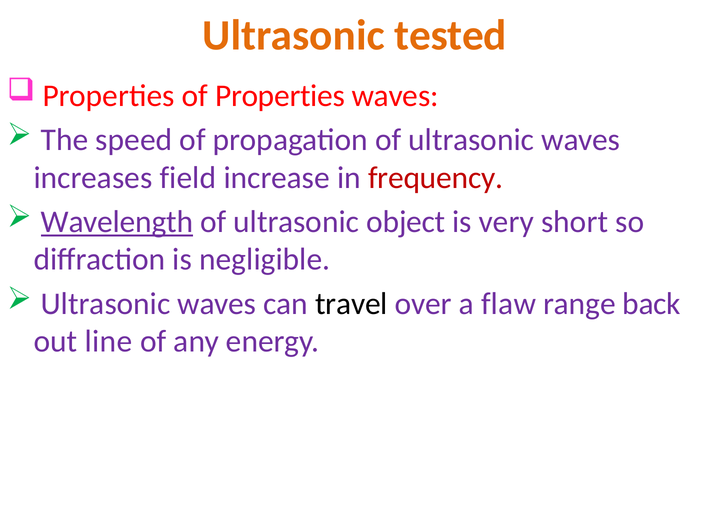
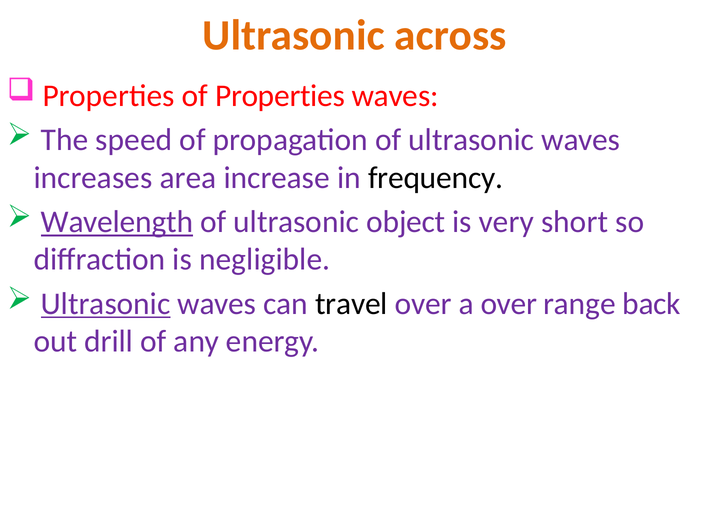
tested: tested -> across (450, 36)
field: field -> area (188, 178)
frequency colour: red -> black (436, 178)
Ultrasonic underline: none -> present (106, 304)
a flaw: flaw -> over (509, 304)
line: line -> drill (109, 341)
